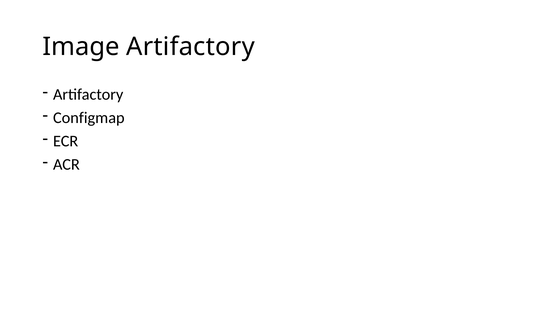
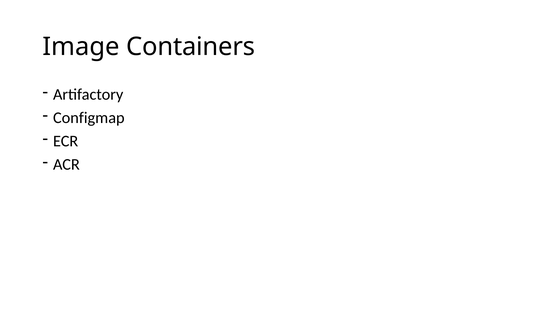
Image Artifactory: Artifactory -> Containers (191, 47)
